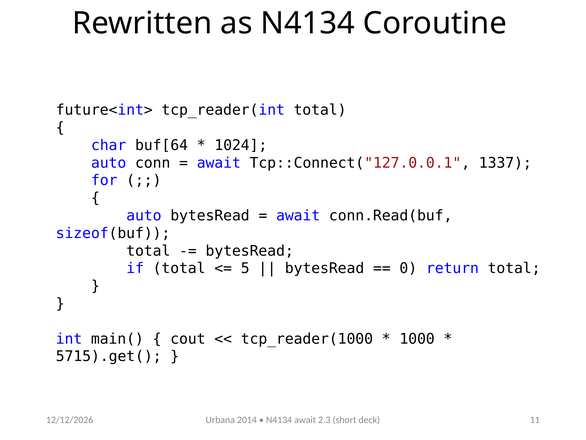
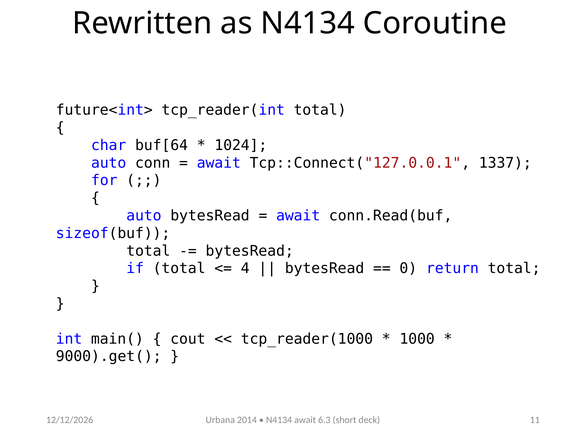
5: 5 -> 4 (245, 268)
5715).get(: 5715).get( -> 9000).get( (109, 356)
2.3: 2.3 -> 6.3 (324, 420)
